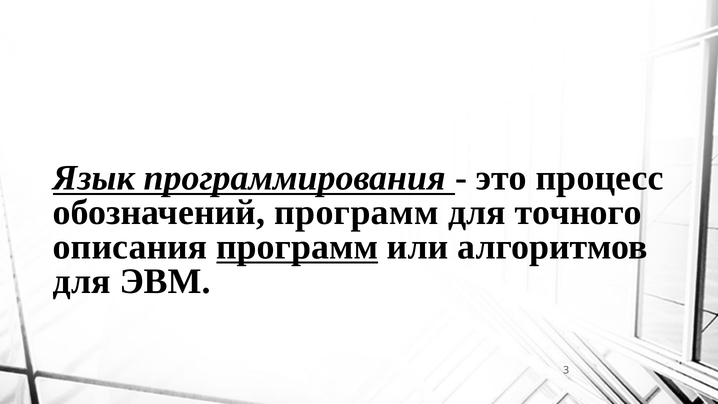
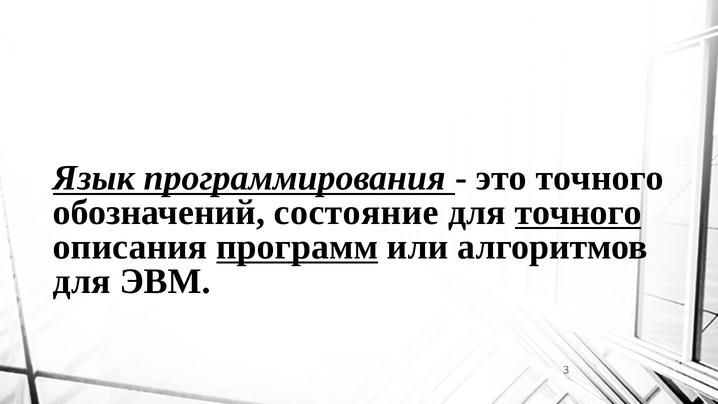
это процесс: процесс -> точного (600, 178)
обозначений программ: программ -> состояние (356, 213)
точного underline: none -> present (578, 213)
